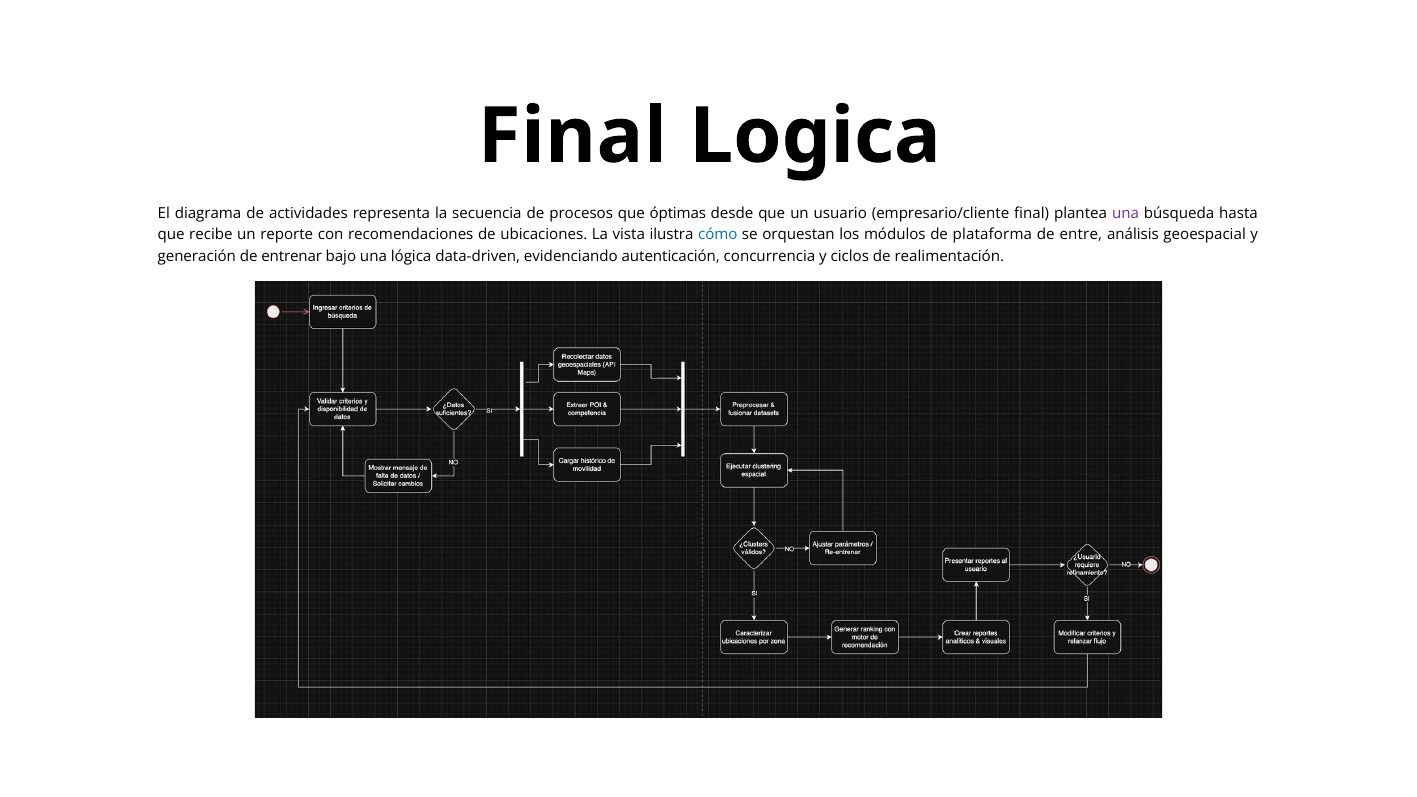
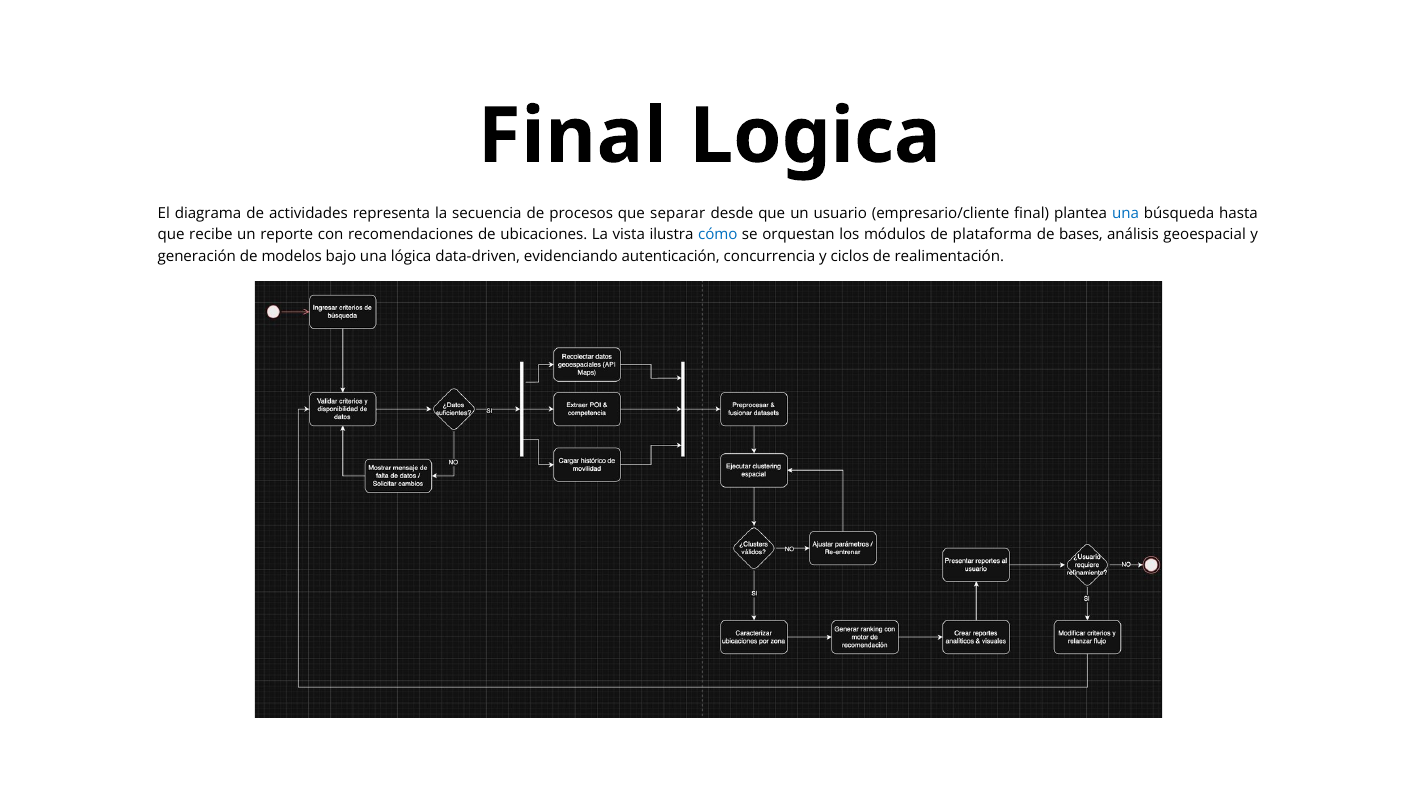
óptimas: óptimas -> separar (678, 214)
una colour: purple -> blue (1125, 214)
entre: entre -> bases (1081, 235)
entrenar: entrenar -> modelos (292, 256)
